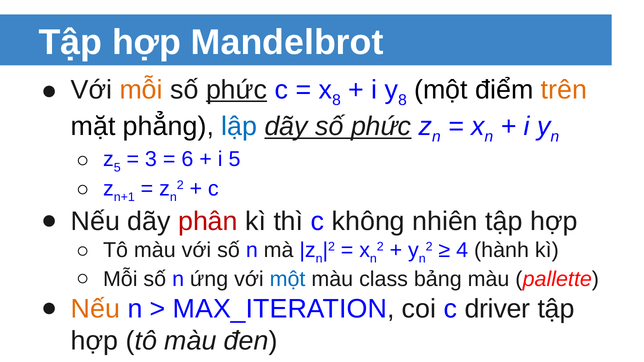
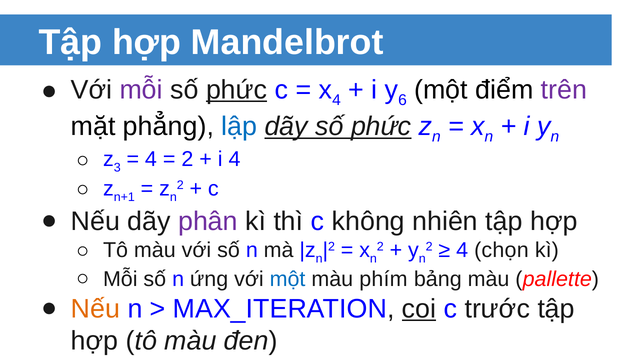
mỗi colour: orange -> purple (141, 90)
8: 8 -> 4 (337, 100)
8: 8 -> 6 (402, 100)
trên colour: orange -> purple (564, 90)
5: 5 -> 3 (117, 168)
3: 3 -> 4 (151, 159)
6: 6 -> 2 (187, 159)
i 5: 5 -> 4 (234, 159)
phân colour: red -> purple (208, 222)
hành: hành -> chọn (501, 250)
class: class -> phím (383, 280)
coi underline: none -> present (419, 309)
driver: driver -> trước (497, 309)
